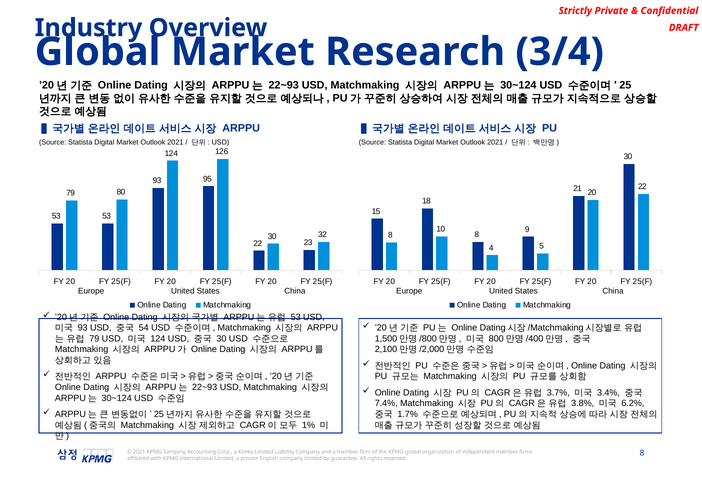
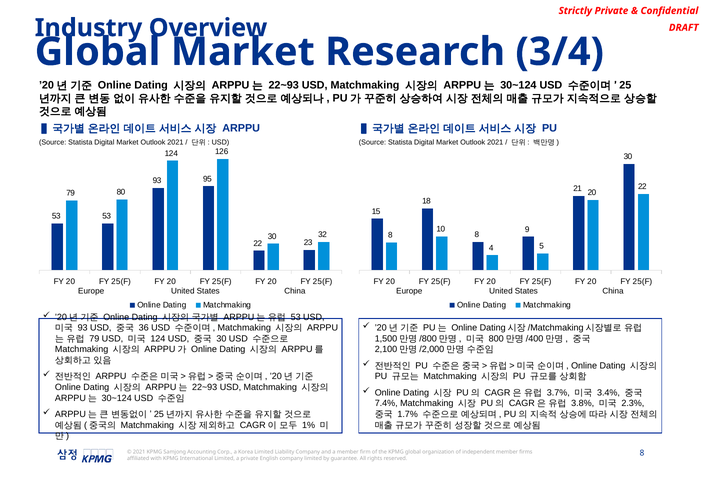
54: 54 -> 36 (144, 328)
6.2%: 6.2% -> 2.3% (633, 403)
